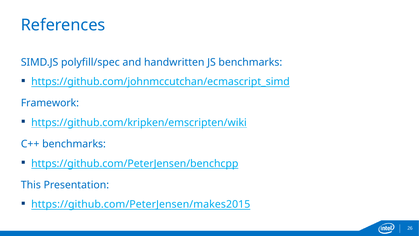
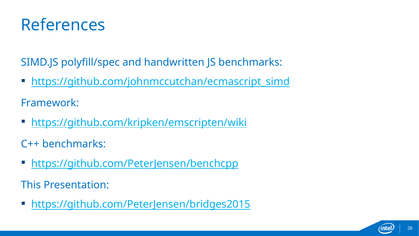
https://github.com/PeterJensen/makes2015: https://github.com/PeterJensen/makes2015 -> https://github.com/PeterJensen/bridges2015 (141, 204)
